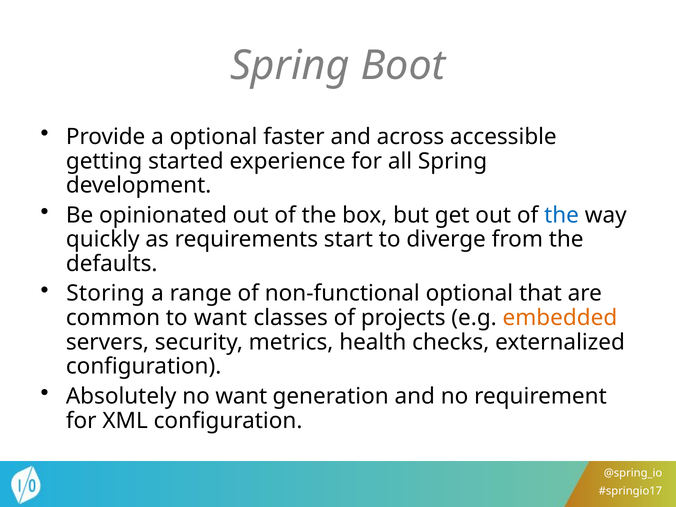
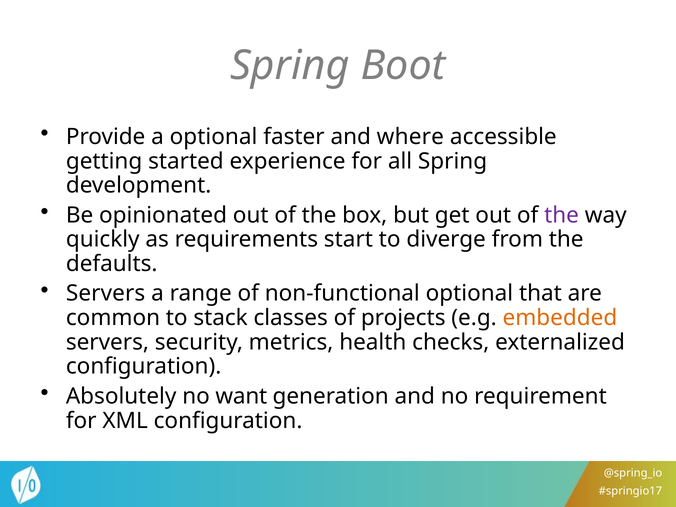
across: across -> where (410, 137)
the colour: blue -> purple (562, 215)
Storing: Storing -> Servers (106, 294)
to want: want -> stack (221, 318)
